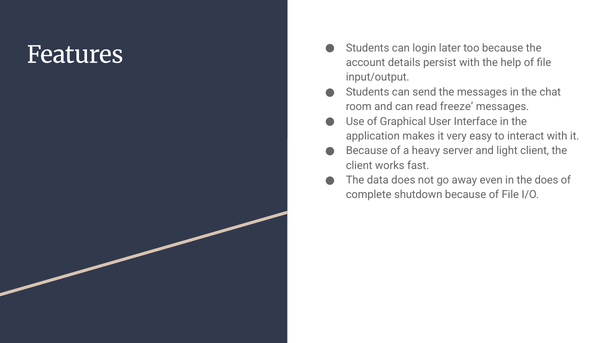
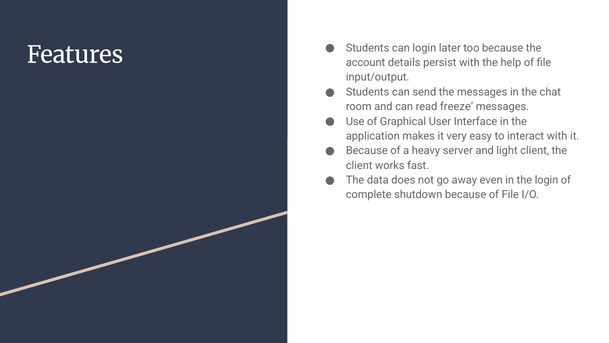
the does: does -> login (547, 180)
